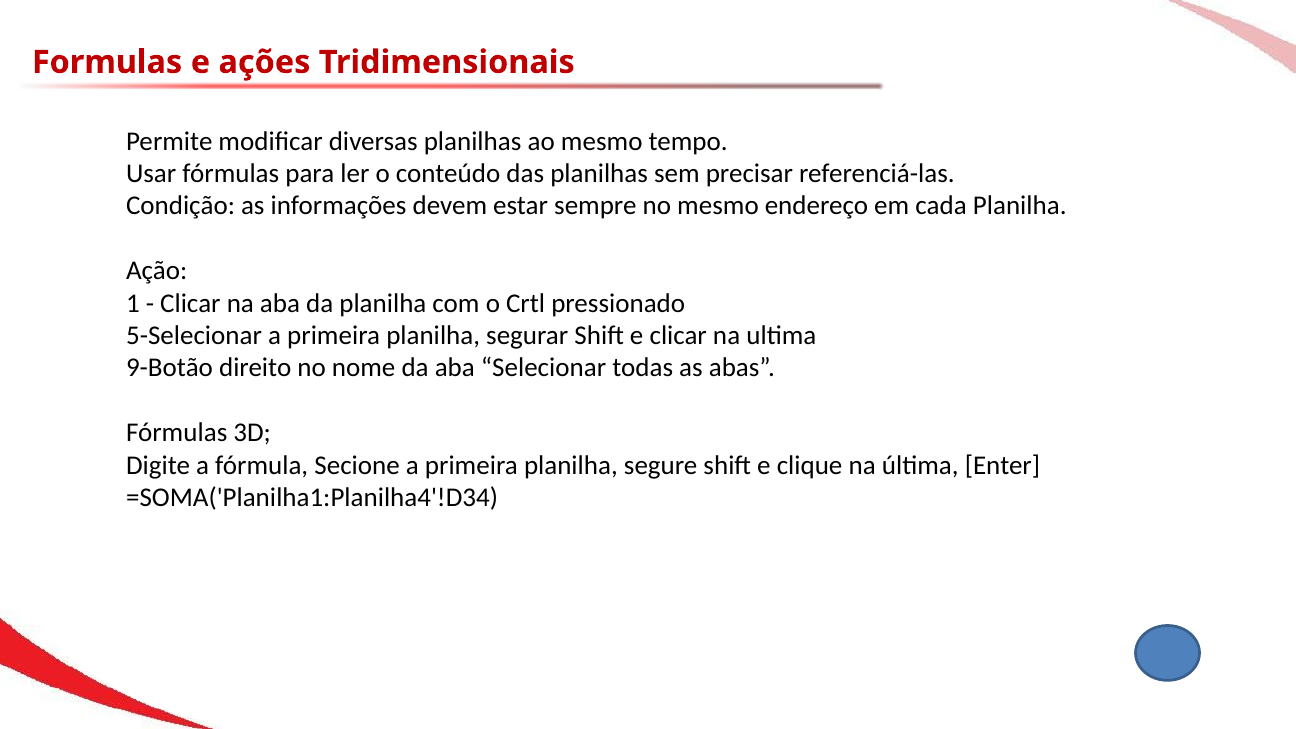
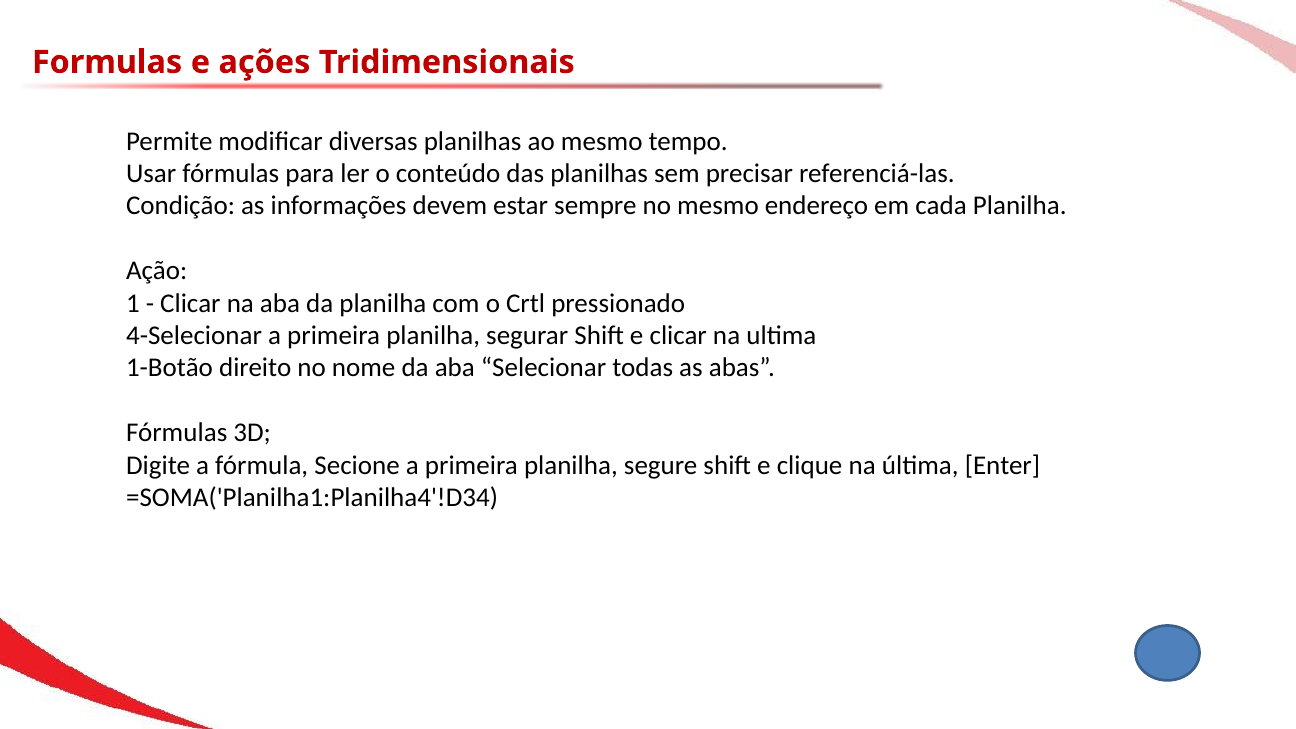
5-Selecionar: 5-Selecionar -> 4-Selecionar (194, 336)
9-Botão: 9-Botão -> 1-Botão (170, 368)
